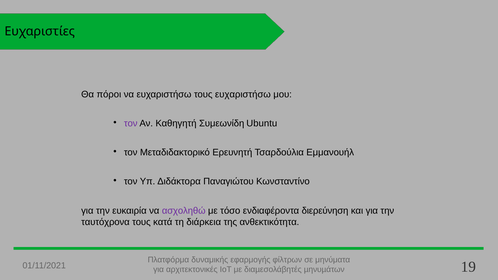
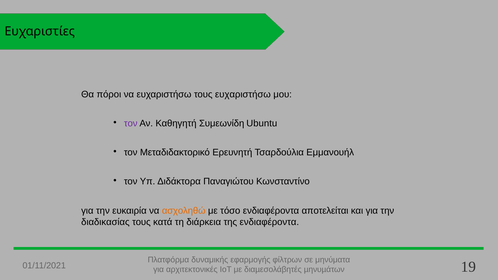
ασχοληθώ colour: purple -> orange (184, 211)
διερεύνηση: διερεύνηση -> αποτελείται (325, 211)
ταυτόχρονα: ταυτόχρονα -> διαδικασίας (105, 222)
της ανθεκτικότητα: ανθεκτικότητα -> ενδιαφέροντα (269, 222)
